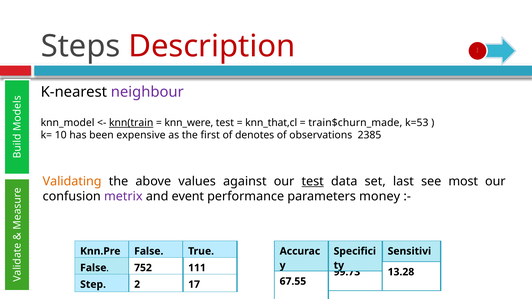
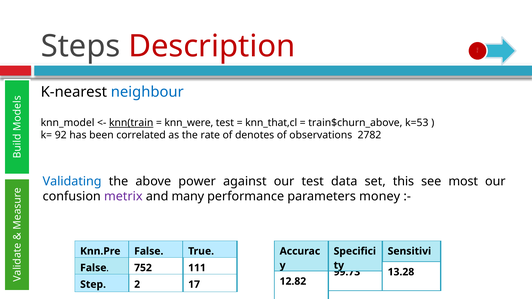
neighbour colour: purple -> blue (147, 92)
train$churn_made: train$churn_made -> train$churn_above (355, 123)
10: 10 -> 92 (61, 135)
expensive: expensive -> correlated (141, 135)
first: first -> rate (210, 135)
2385: 2385 -> 2782 (369, 135)
Validating colour: orange -> blue (72, 181)
values: values -> power (197, 181)
test underline: present -> none (313, 181)
last: last -> this (403, 181)
event: event -> many (188, 197)
67.55: 67.55 -> 12.82 (293, 282)
